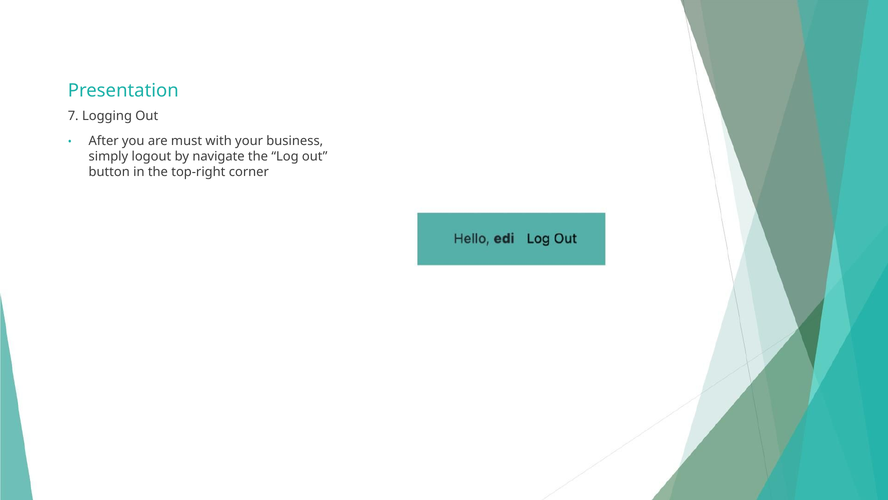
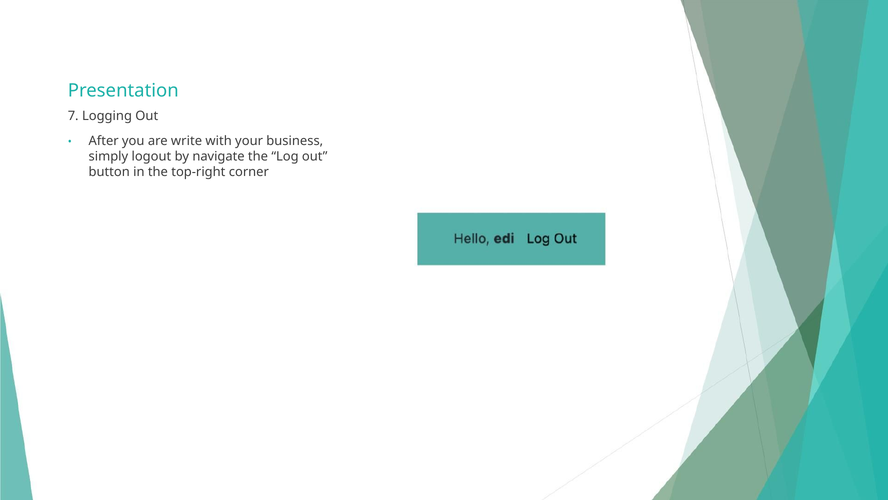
must: must -> write (187, 141)
